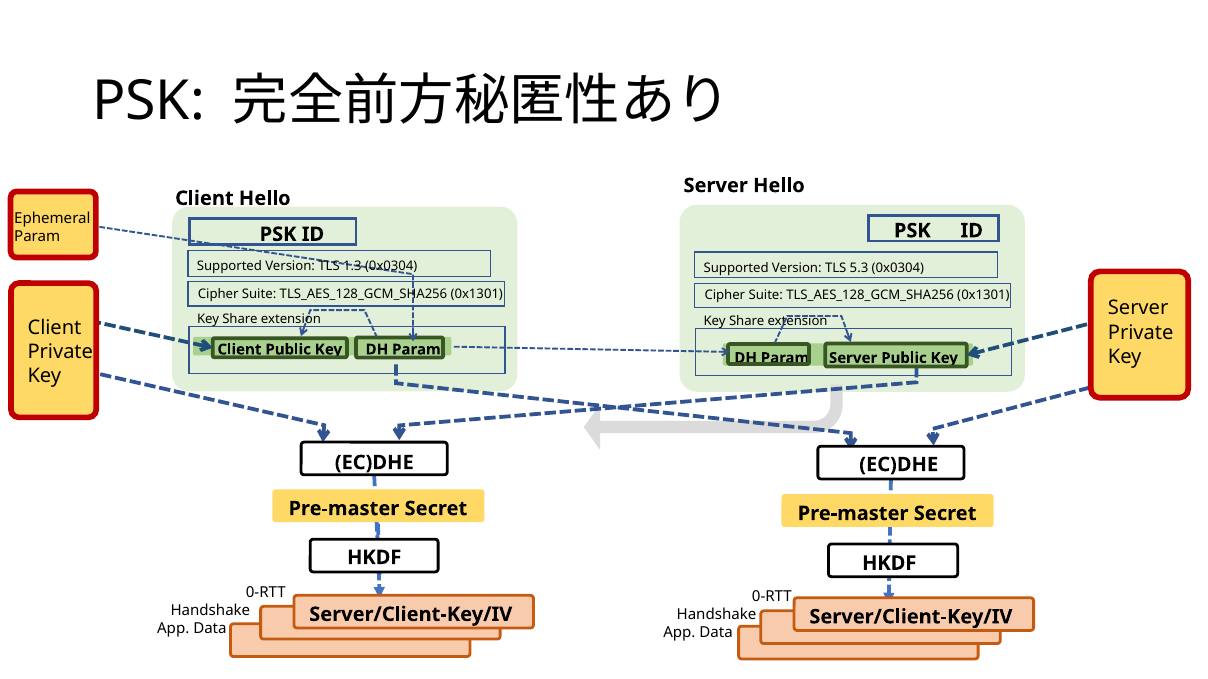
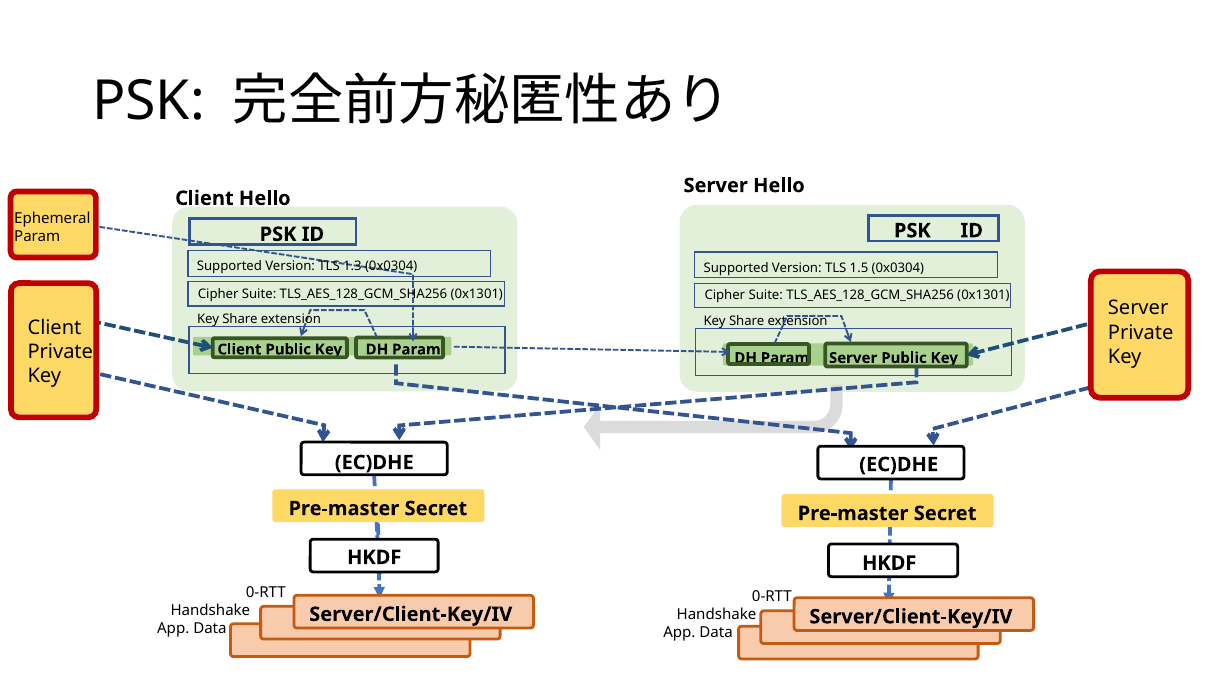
5.3: 5.3 -> 1.5 (859, 268)
